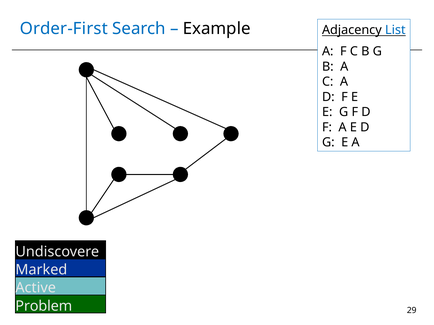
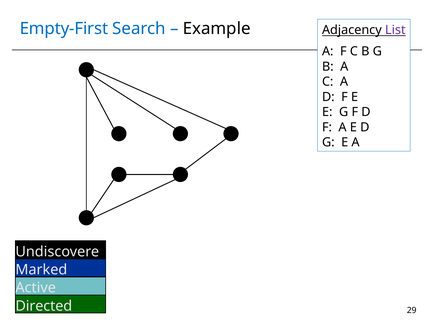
Order-First: Order-First -> Empty-First (64, 29)
List colour: blue -> purple (395, 30)
Problem: Problem -> Directed (44, 306)
